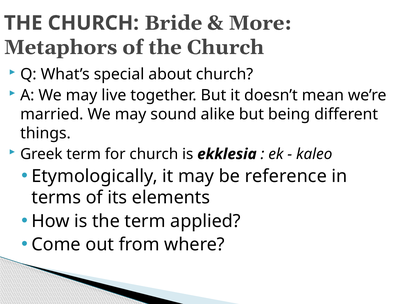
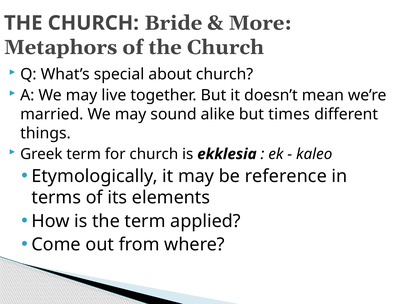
being: being -> times (289, 114)
